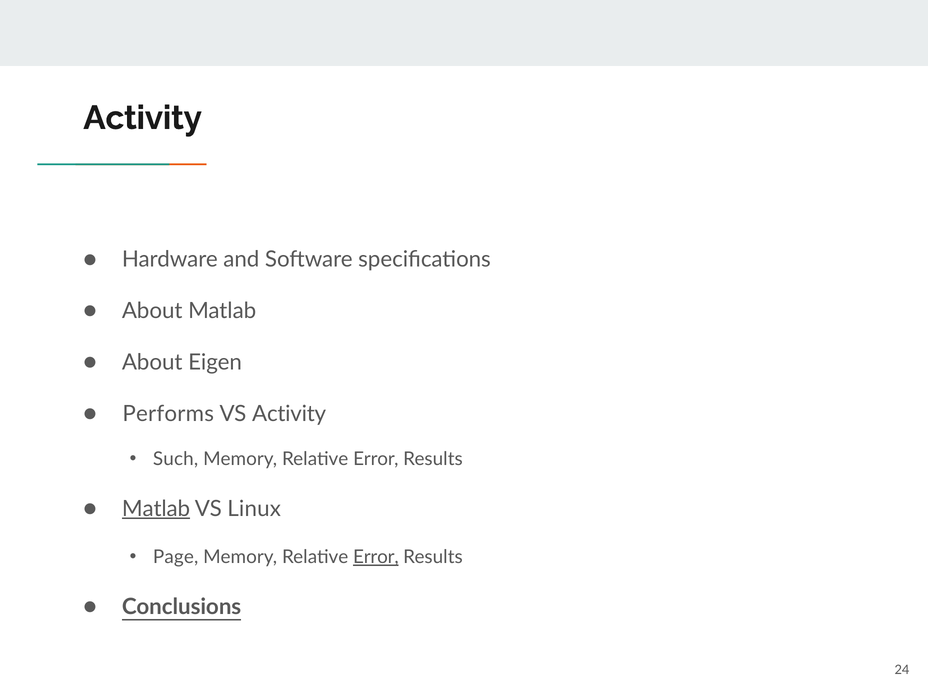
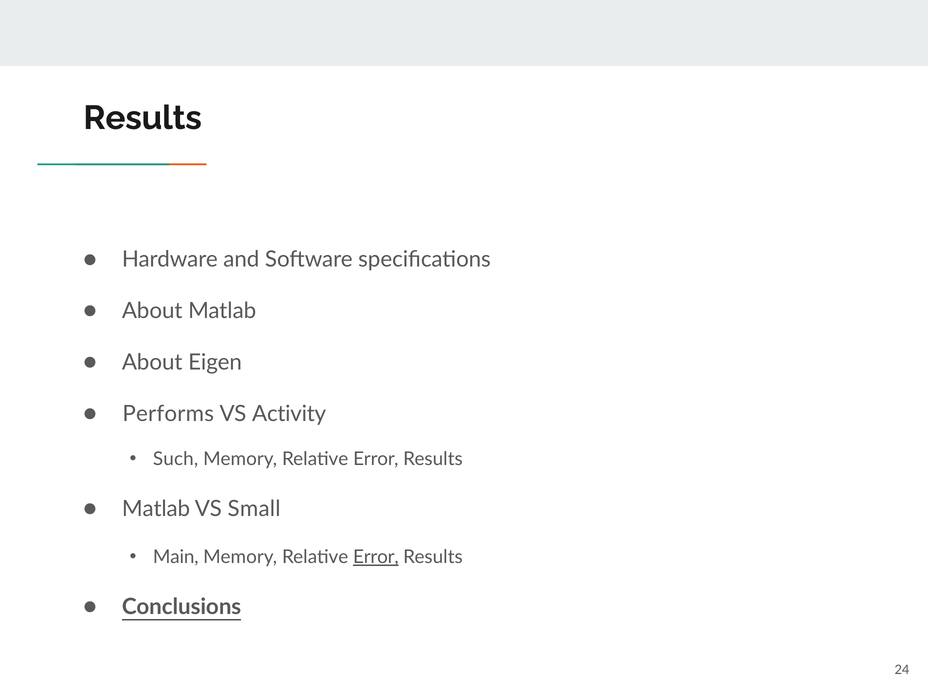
Activity: Activity -> Results (143, 118)
Matlab underline: present -> none (156, 509)
Linux: Linux -> Small (254, 509)
Page: Page -> Main (176, 557)
